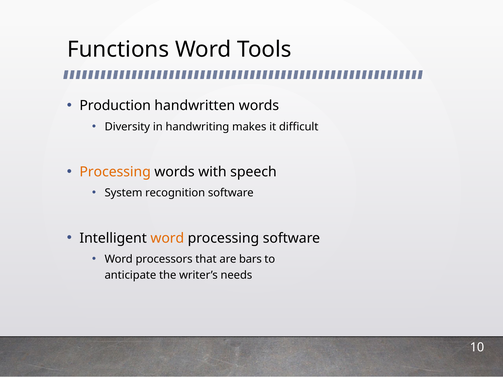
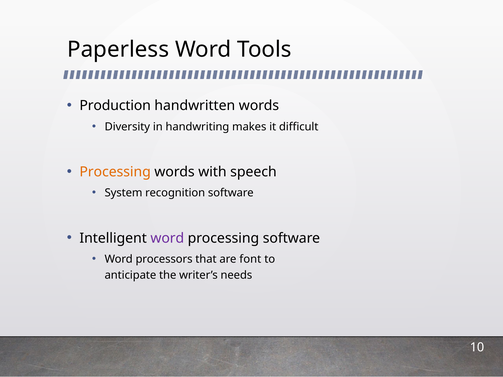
Functions: Functions -> Paperless (118, 50)
word colour: orange -> purple (167, 238)
bars: bars -> font (250, 259)
